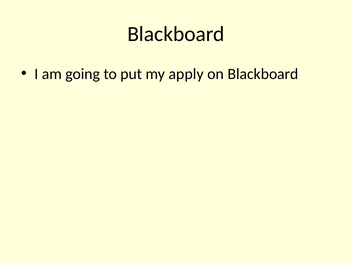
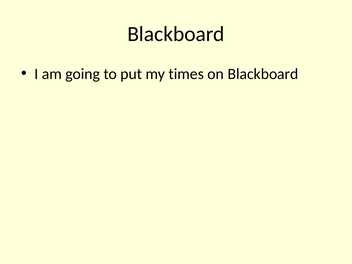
apply: apply -> times (186, 74)
